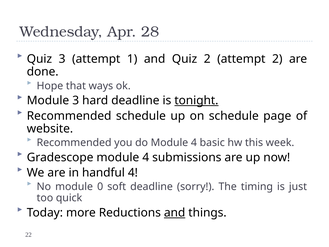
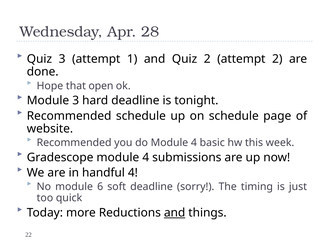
ways: ways -> open (101, 86)
tonight underline: present -> none (196, 100)
0: 0 -> 6 (100, 186)
